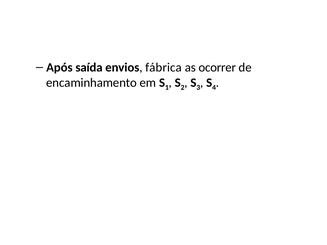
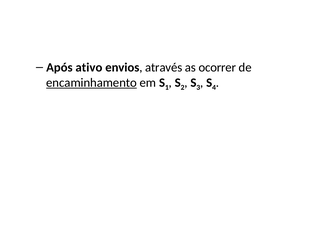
saída: saída -> ativo (89, 67)
fábrica: fábrica -> através (164, 67)
encaminhamento underline: none -> present (92, 83)
